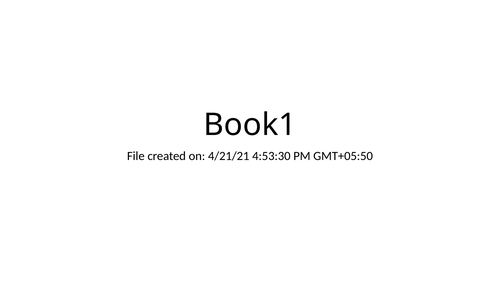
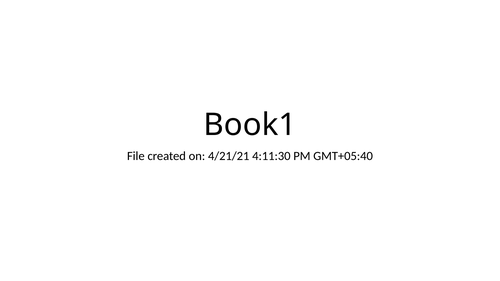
4:53:30: 4:53:30 -> 4:11:30 (271, 156)
GMT+05:50: GMT+05:50 -> GMT+05:40 (343, 156)
